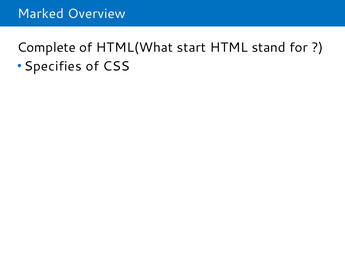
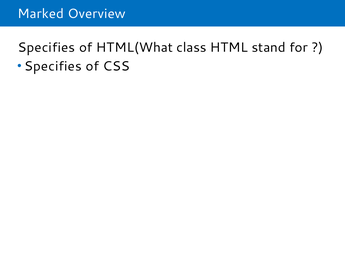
Complete: Complete -> Specifies (46, 48)
start: start -> class (191, 48)
